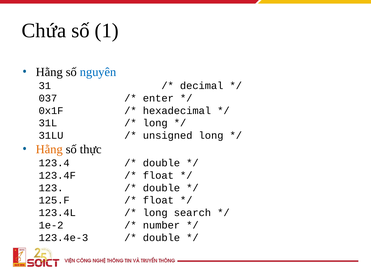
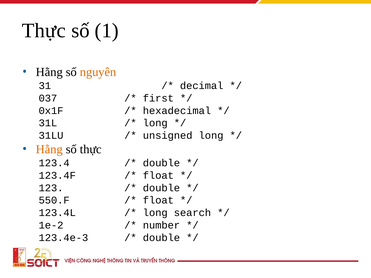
Chứa: Chứa -> Thực (44, 31)
nguyên colour: blue -> orange (98, 72)
enter: enter -> first (158, 98)
125.F: 125.F -> 550.F (54, 201)
